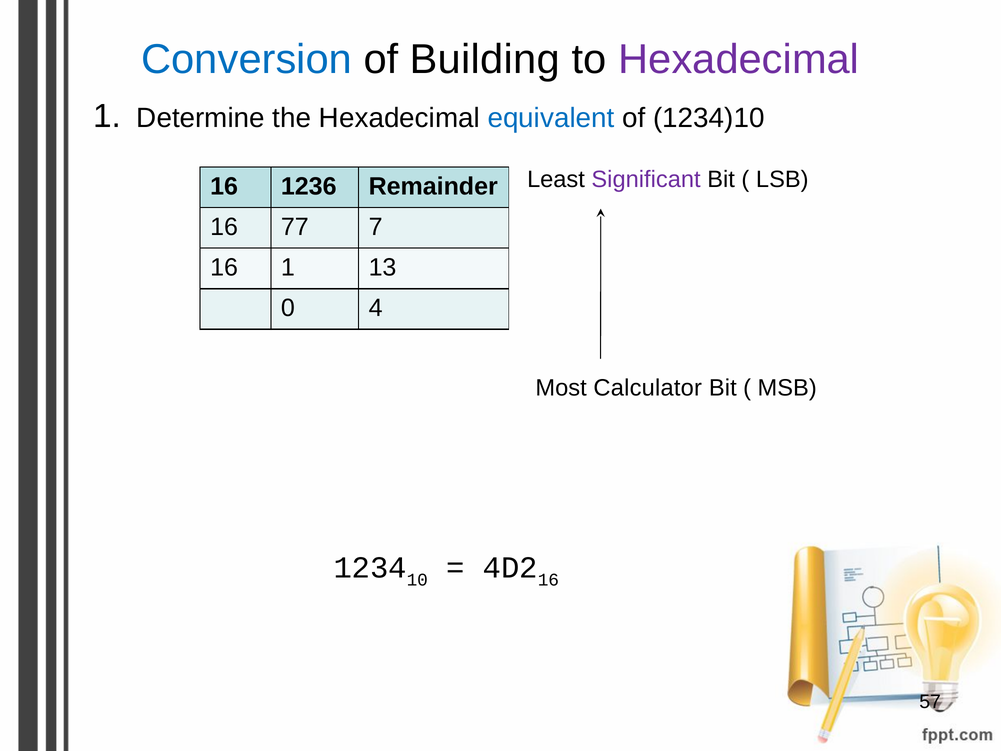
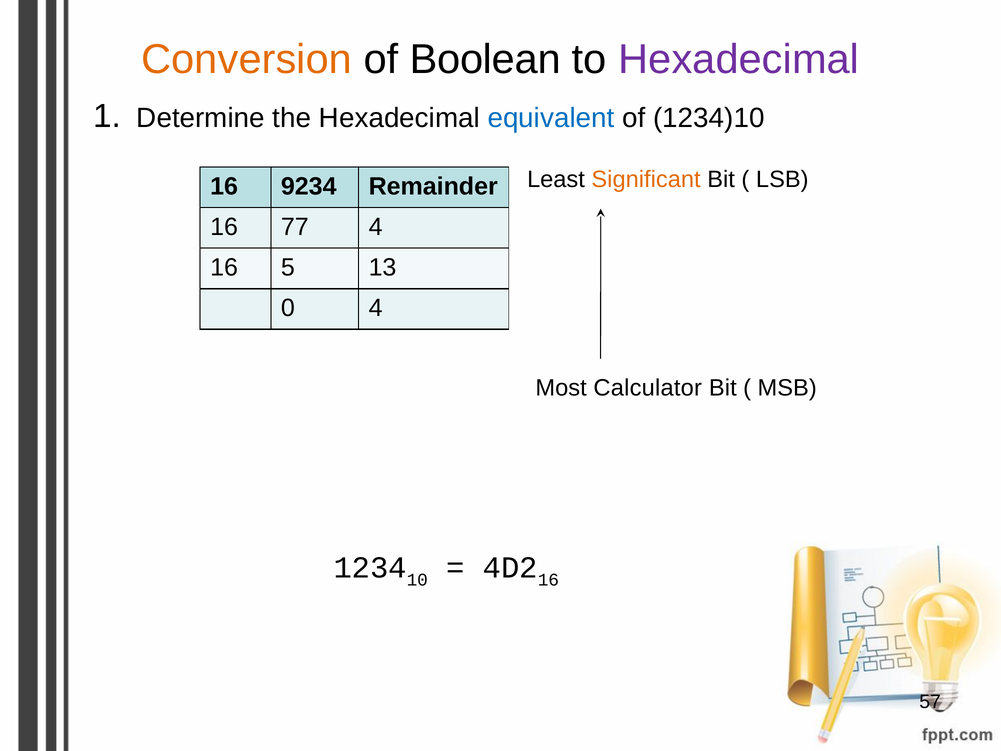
Conversion colour: blue -> orange (247, 60)
Building: Building -> Boolean (485, 60)
Significant colour: purple -> orange (646, 179)
1236: 1236 -> 9234 (309, 186)
77 7: 7 -> 4 (376, 227)
1: 1 -> 5 (288, 267)
